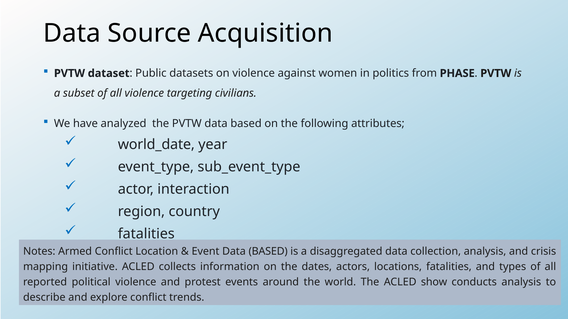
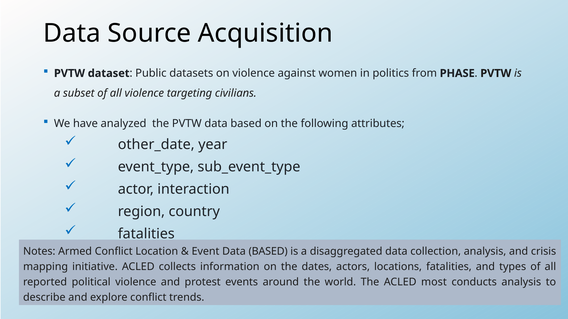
world_date: world_date -> other_date (156, 145)
show: show -> most (434, 282)
